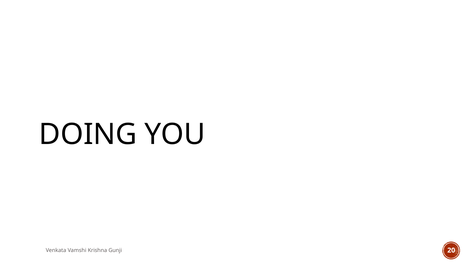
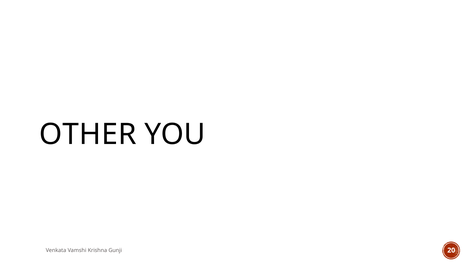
DOING: DOING -> OTHER (88, 135)
